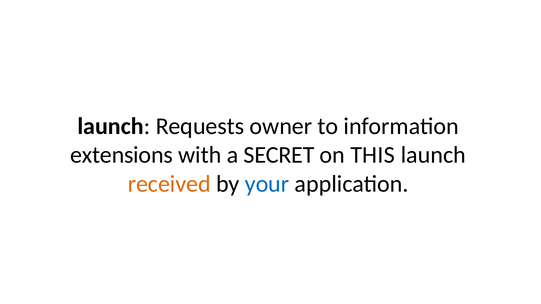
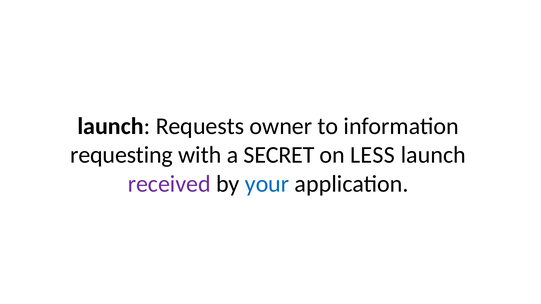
extensions: extensions -> requesting (122, 155)
THIS: THIS -> LESS (373, 155)
received colour: orange -> purple (169, 184)
